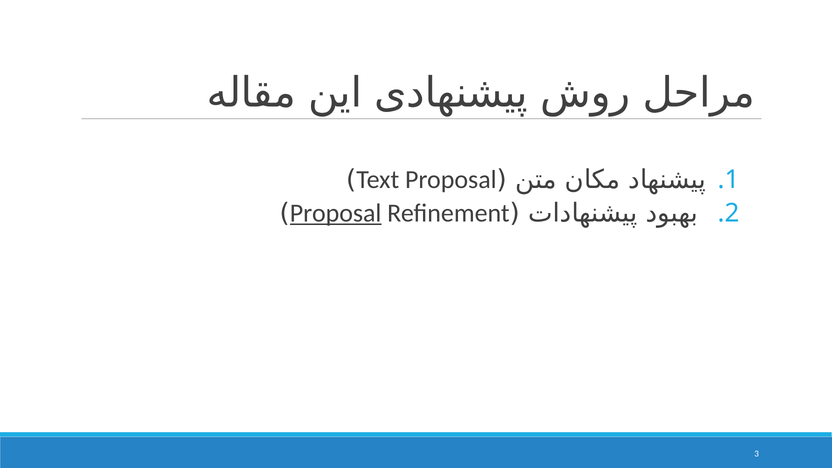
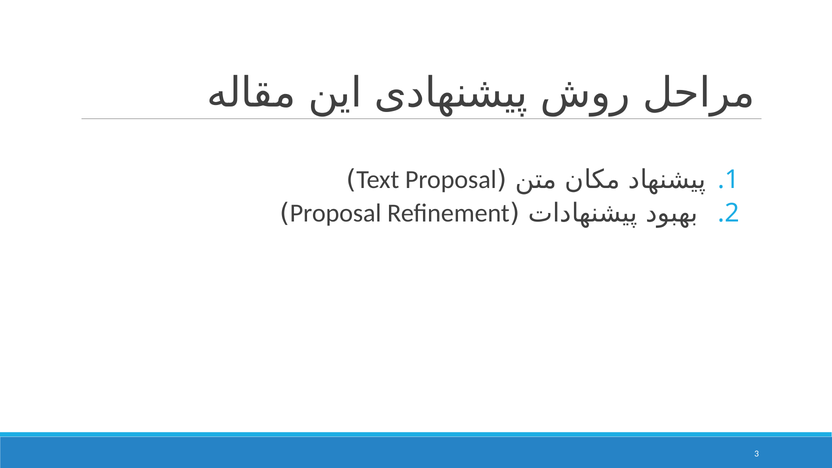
Proposal underline: present -> none (336, 213)
